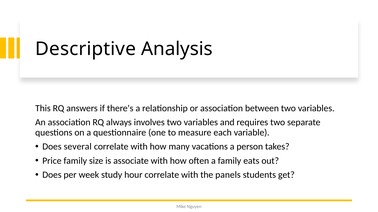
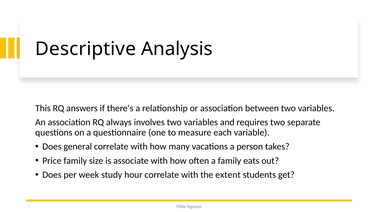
several: several -> general (78, 147)
panels: panels -> extent (228, 175)
